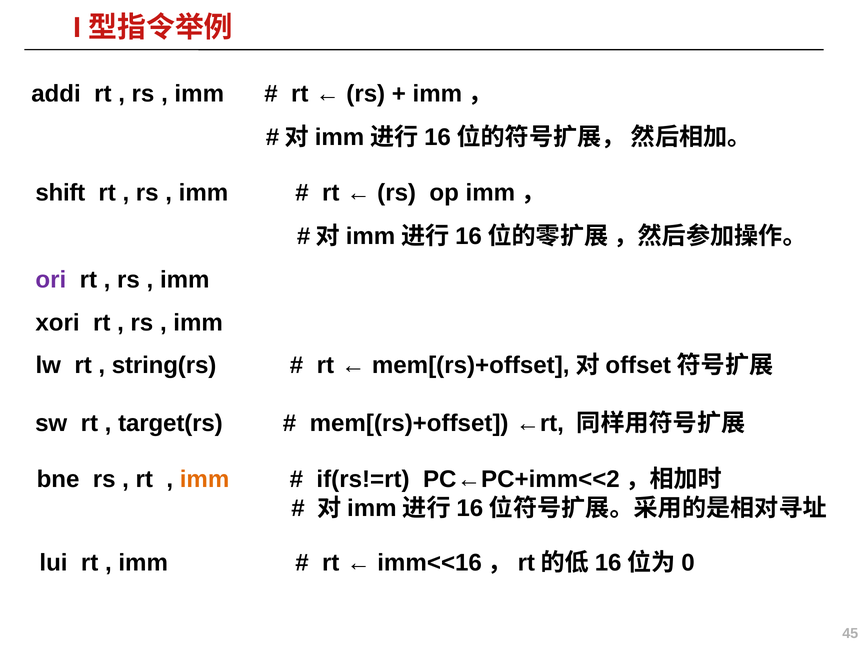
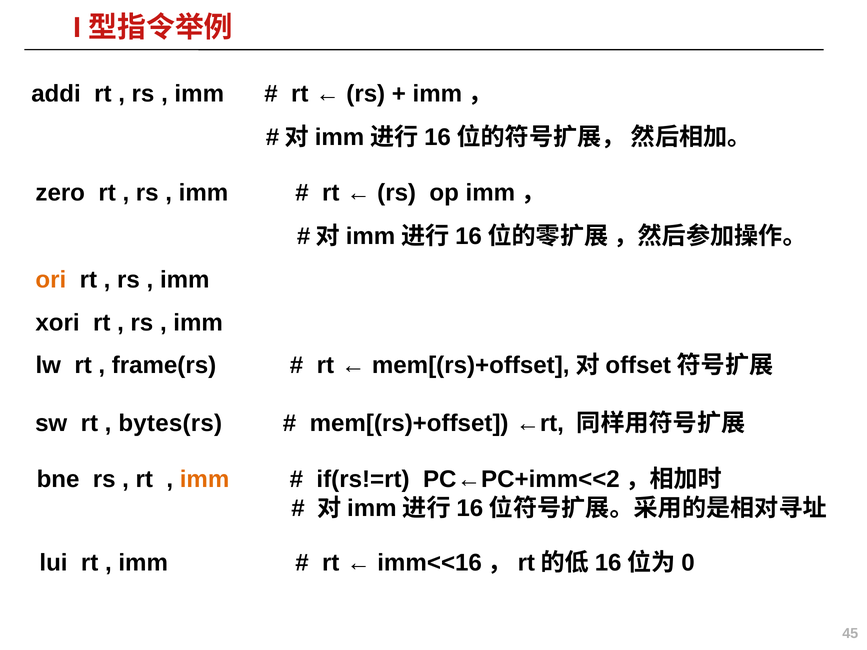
shift: shift -> zero (60, 193)
ori colour: purple -> orange (51, 280)
string(rs: string(rs -> frame(rs (164, 365)
target(rs: target(rs -> bytes(rs (170, 423)
